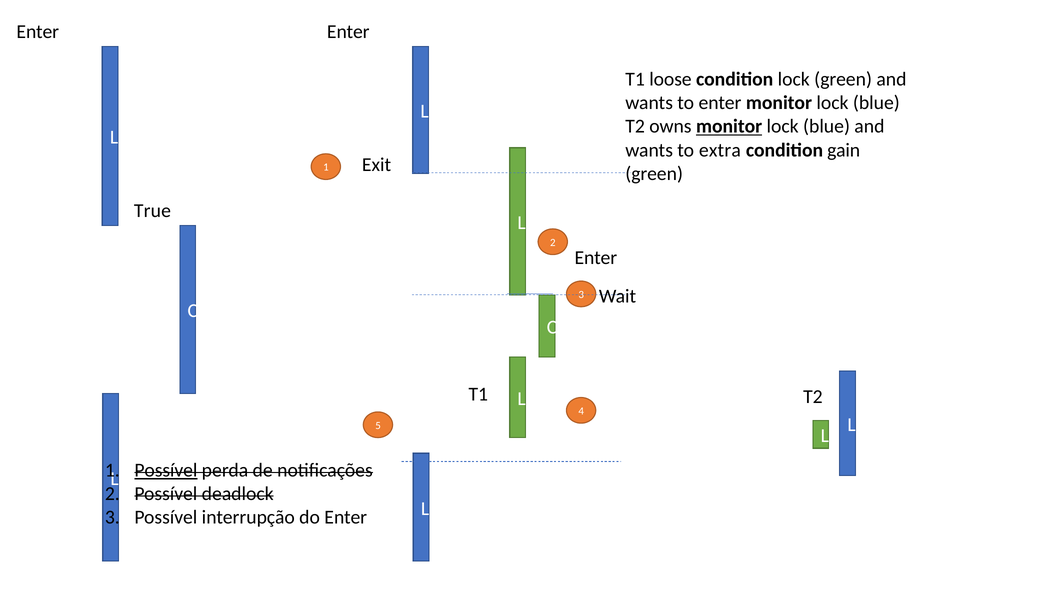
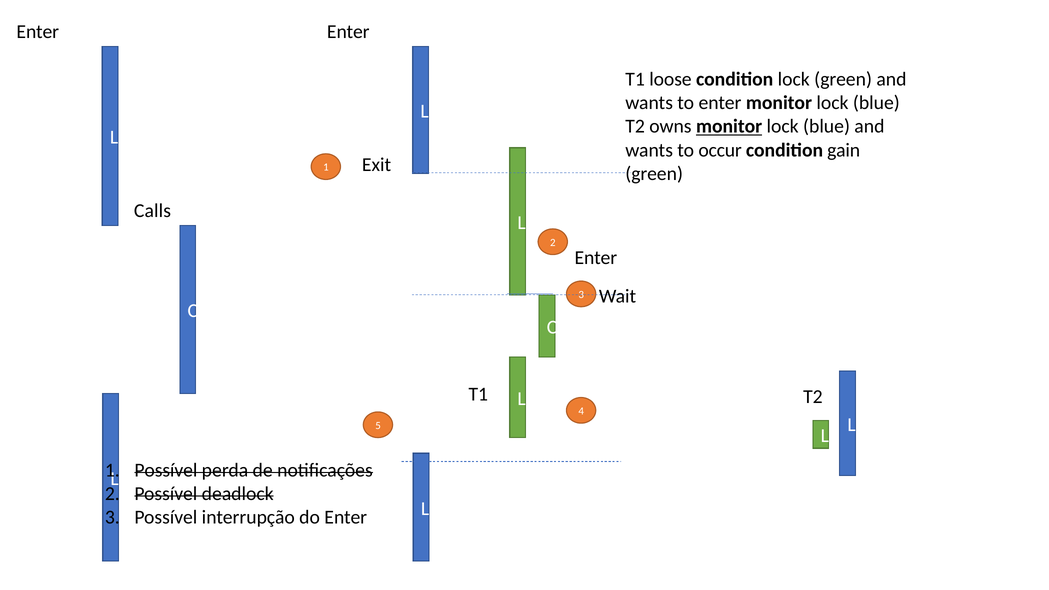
extra: extra -> occur (720, 150)
True: True -> Calls (152, 211)
Possível underline: present -> none (166, 470)
